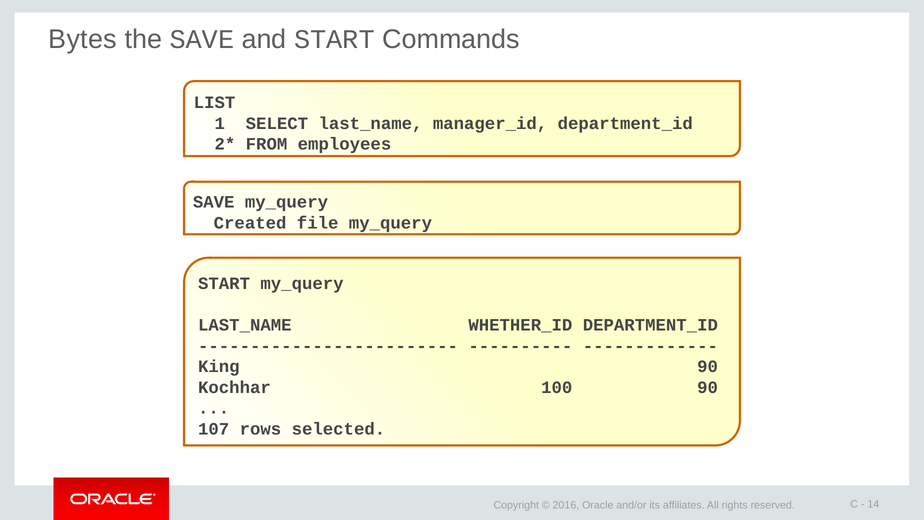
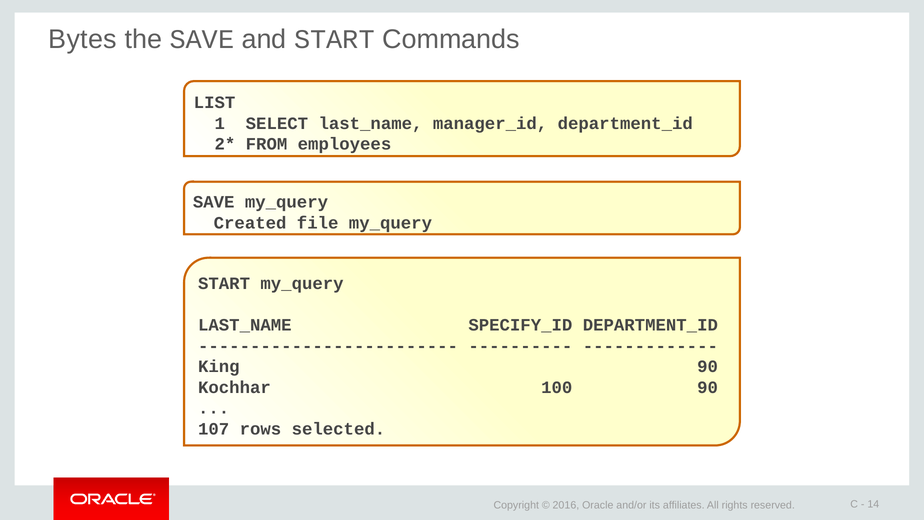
WHETHER_ID: WHETHER_ID -> SPECIFY_ID (520, 325)
